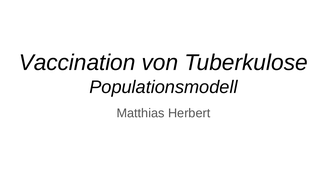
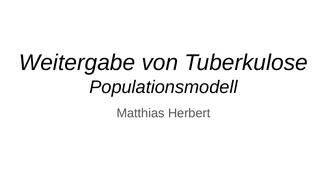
Vaccination: Vaccination -> Weitergabe (77, 63)
